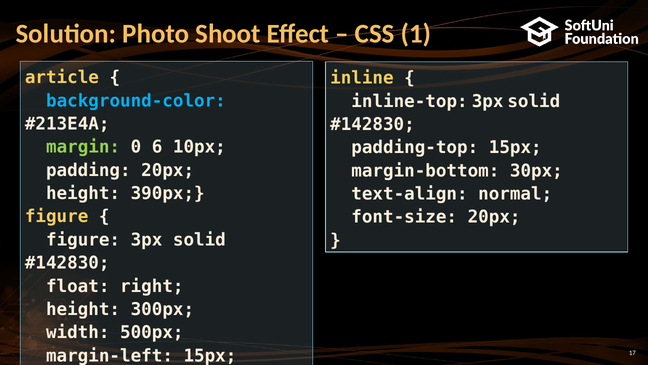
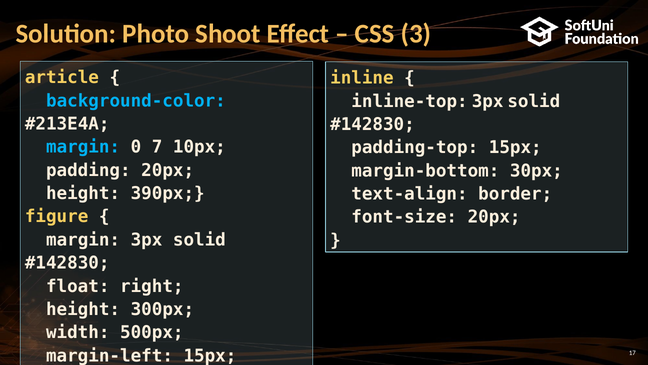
1: 1 -> 3 (416, 34)
margin colour: light green -> light blue (83, 147)
6: 6 -> 7 (157, 147)
normal: normal -> border (515, 194)
figure: figure -> margin (83, 240)
